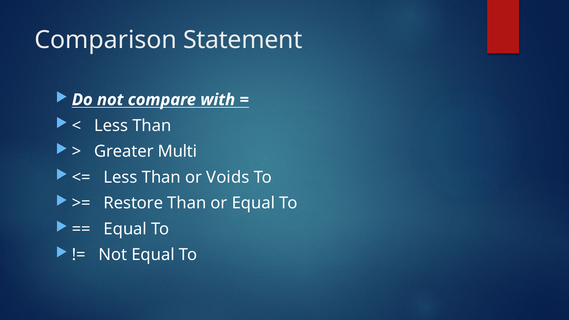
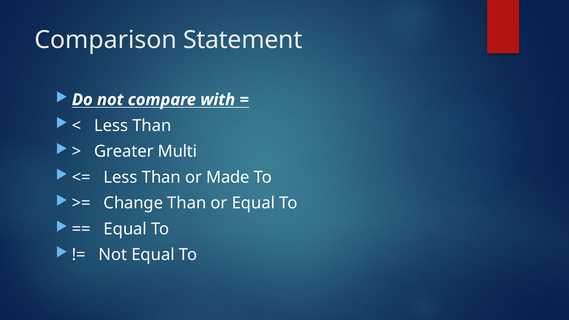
Voids: Voids -> Made (228, 177)
Restore: Restore -> Change (133, 203)
